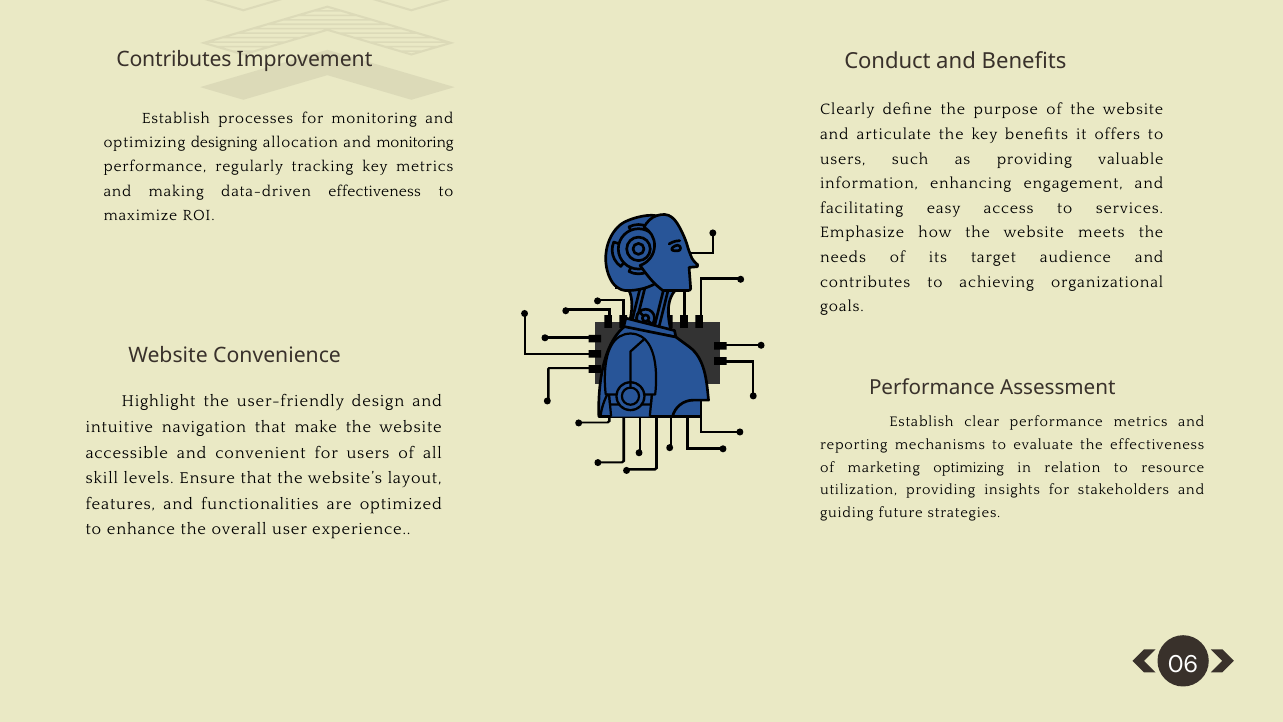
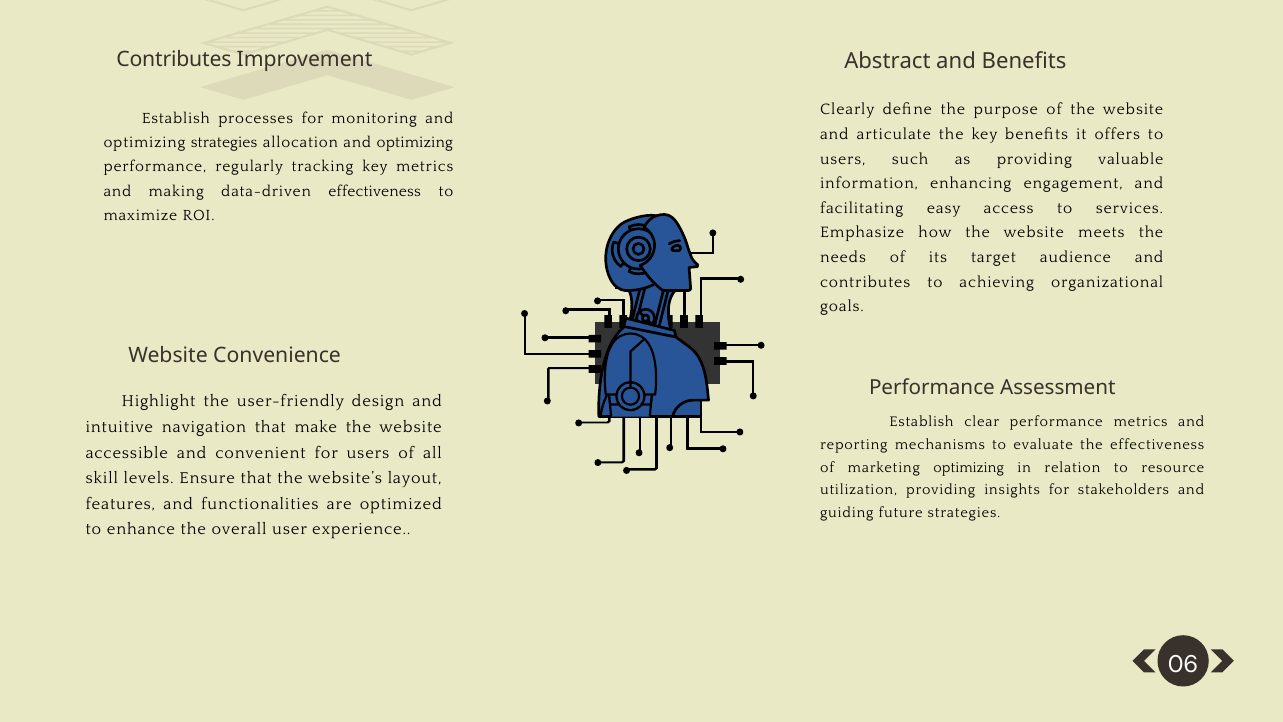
Conduct: Conduct -> Abstract (887, 61)
optimizing designing: designing -> strategies (224, 143)
allocation and monitoring: monitoring -> optimizing (415, 143)
